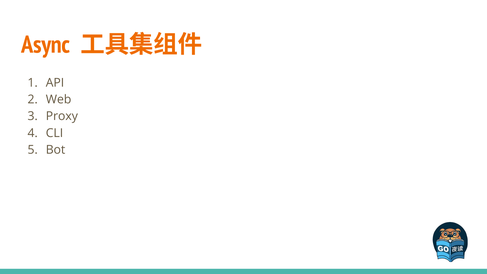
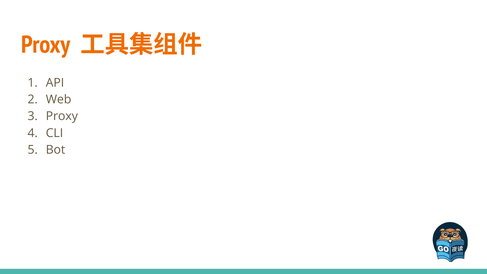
Async: Async -> Proxy (46, 45)
